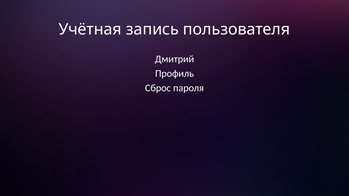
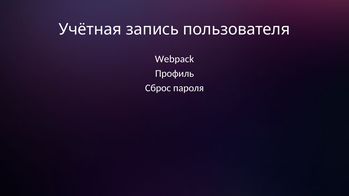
Дмитрий: Дмитрий -> Webpack (174, 59)
